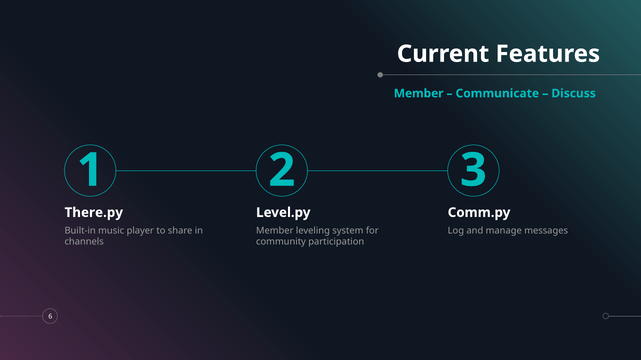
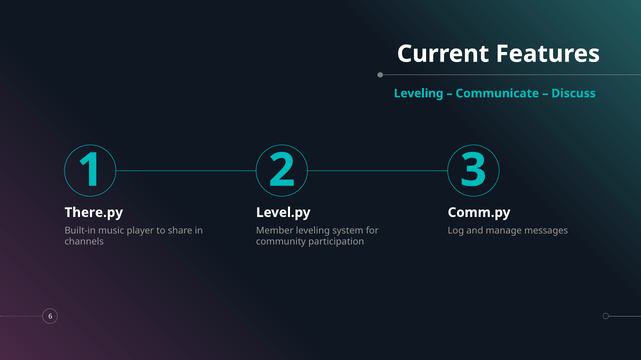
Member: Member -> Leveling (419, 94)
